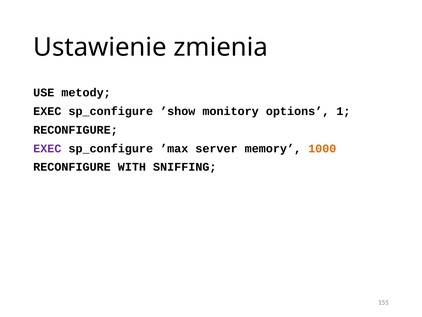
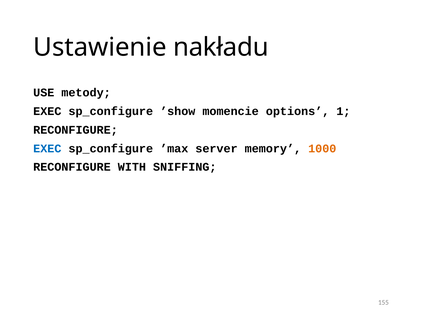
zmienia: zmienia -> nakładu (221, 47)
monitory: monitory -> momencie (231, 111)
EXEC colour: purple -> blue (47, 148)
